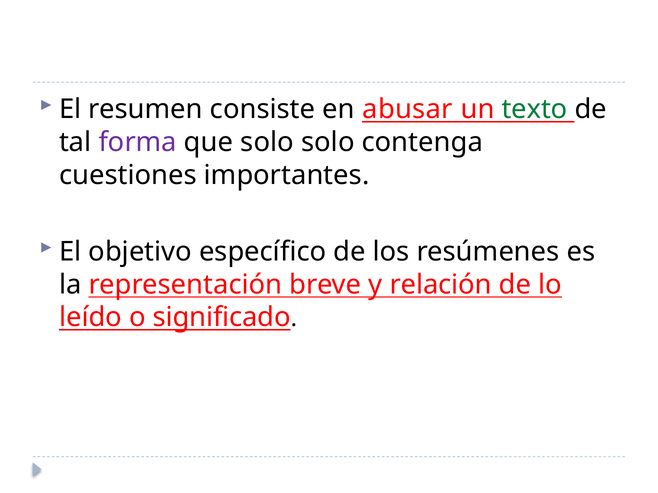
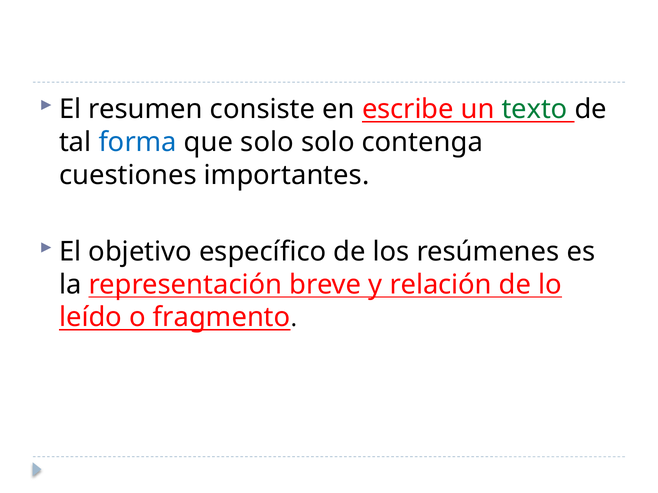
abusar: abusar -> escribe (408, 109)
forma colour: purple -> blue (138, 142)
significado: significado -> fragmento (222, 318)
